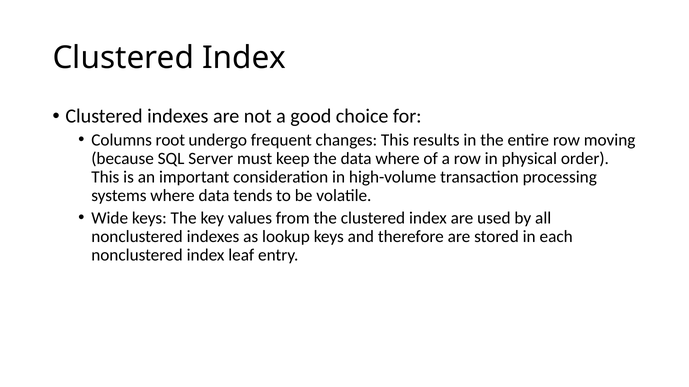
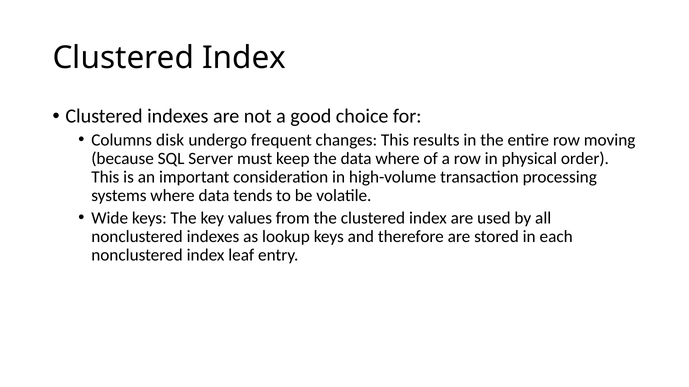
root: root -> disk (170, 140)
